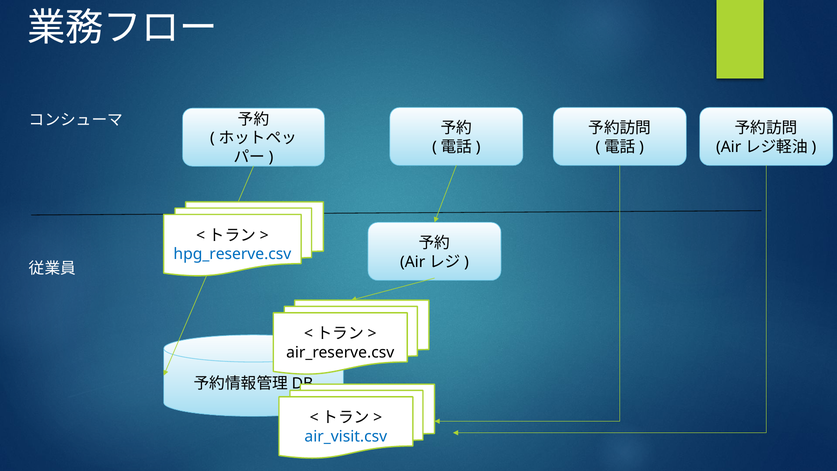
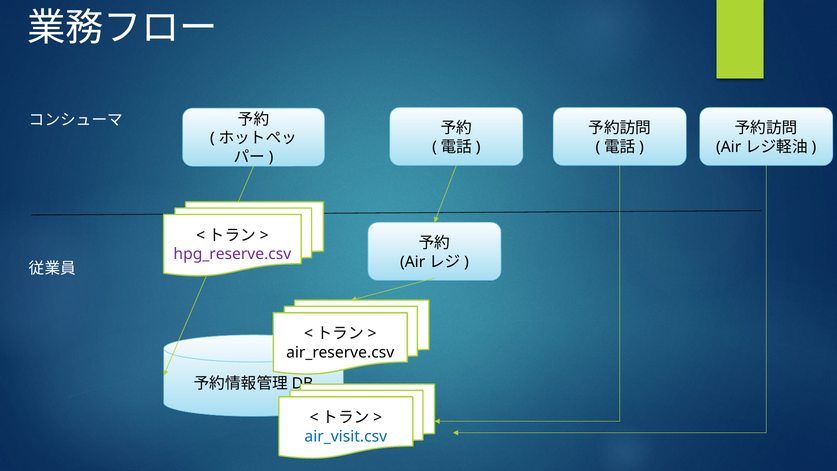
hpg_reserve.csv colour: blue -> purple (232, 254)
